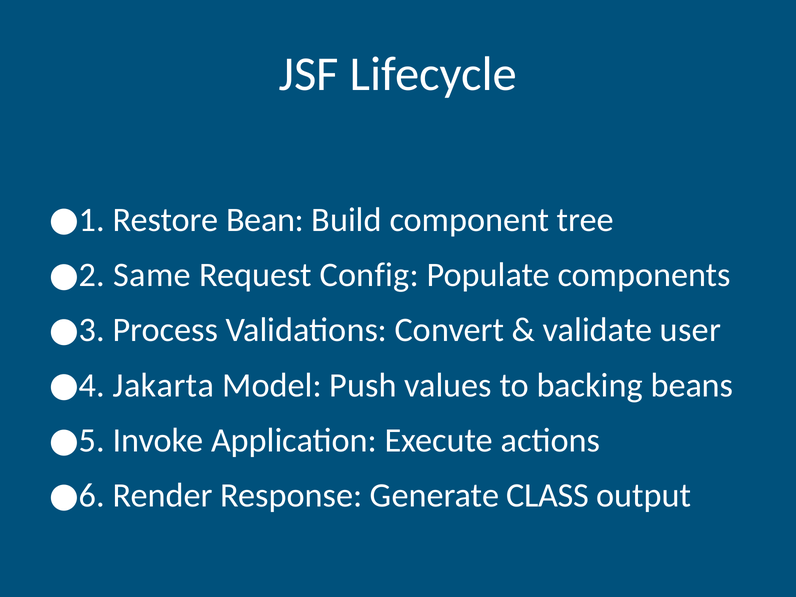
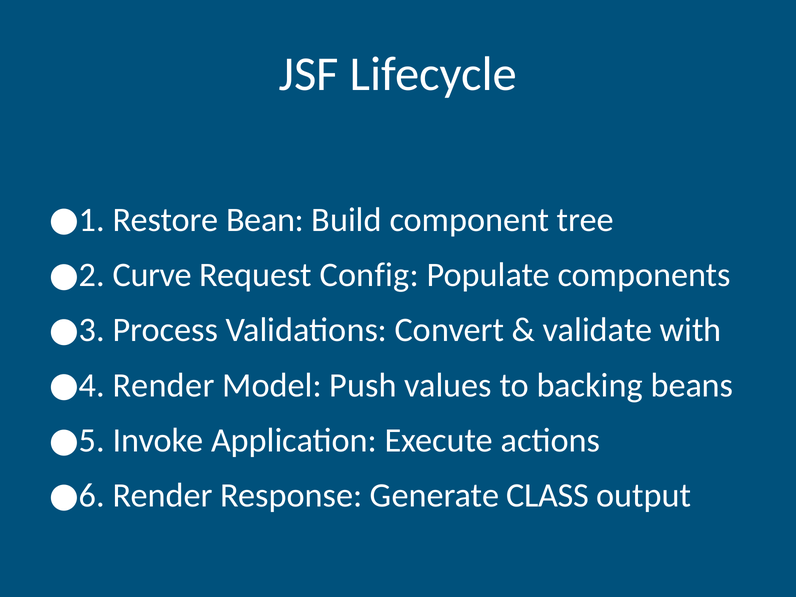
Same: Same -> Curve (152, 275)
user: user -> with (691, 330)
Jakarta: Jakarta -> Render (164, 385)
